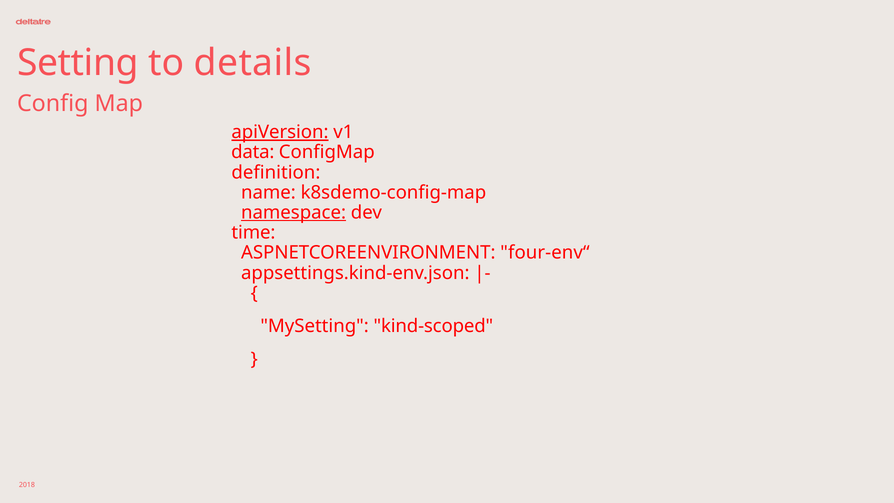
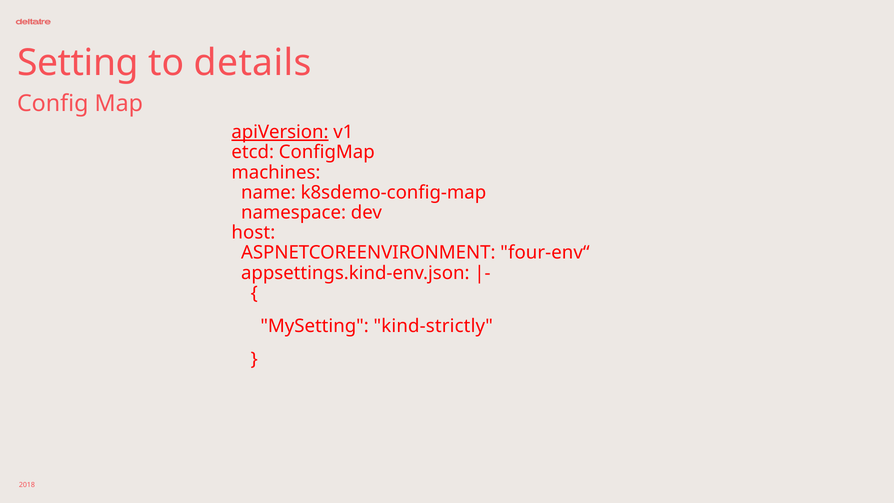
data: data -> etcd (253, 152)
definition: definition -> machines (276, 172)
namespace underline: present -> none (294, 213)
time: time -> host (253, 233)
kind-scoped: kind-scoped -> kind-strictly (433, 326)
